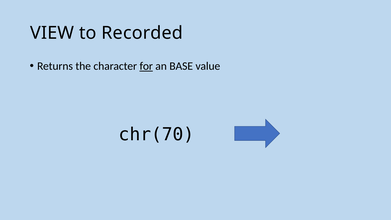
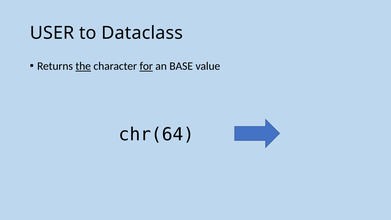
VIEW: VIEW -> USER (52, 33)
Recorded: Recorded -> Dataclass (142, 33)
the underline: none -> present (83, 66)
chr(70: chr(70 -> chr(64 (156, 134)
